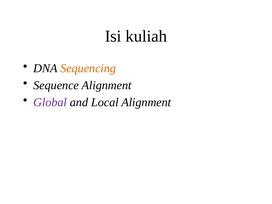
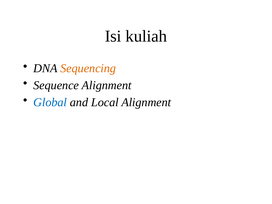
Global colour: purple -> blue (50, 102)
